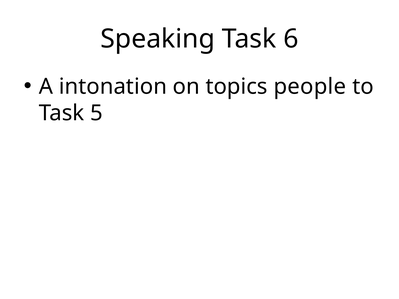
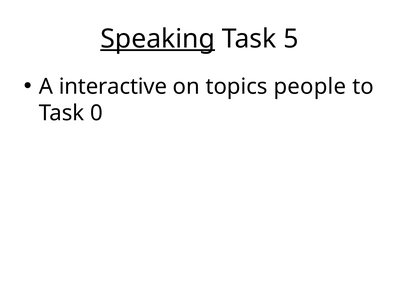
Speaking underline: none -> present (158, 39)
6: 6 -> 5 (291, 39)
intonation: intonation -> interactive (113, 87)
5: 5 -> 0 (96, 113)
